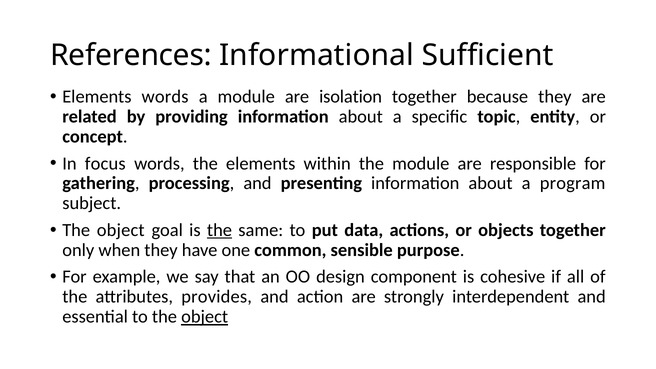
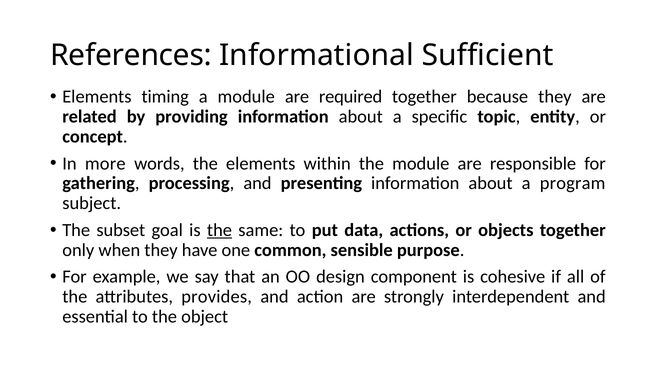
Elements words: words -> timing (165, 97)
isolation: isolation -> required (351, 97)
focus: focus -> more (105, 163)
object: object -> subset (121, 230)
object underline: present -> none (205, 317)
